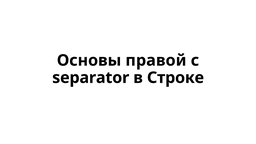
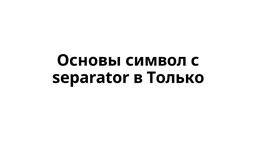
правой: правой -> символ (156, 60)
Строке: Строке -> Только (175, 78)
